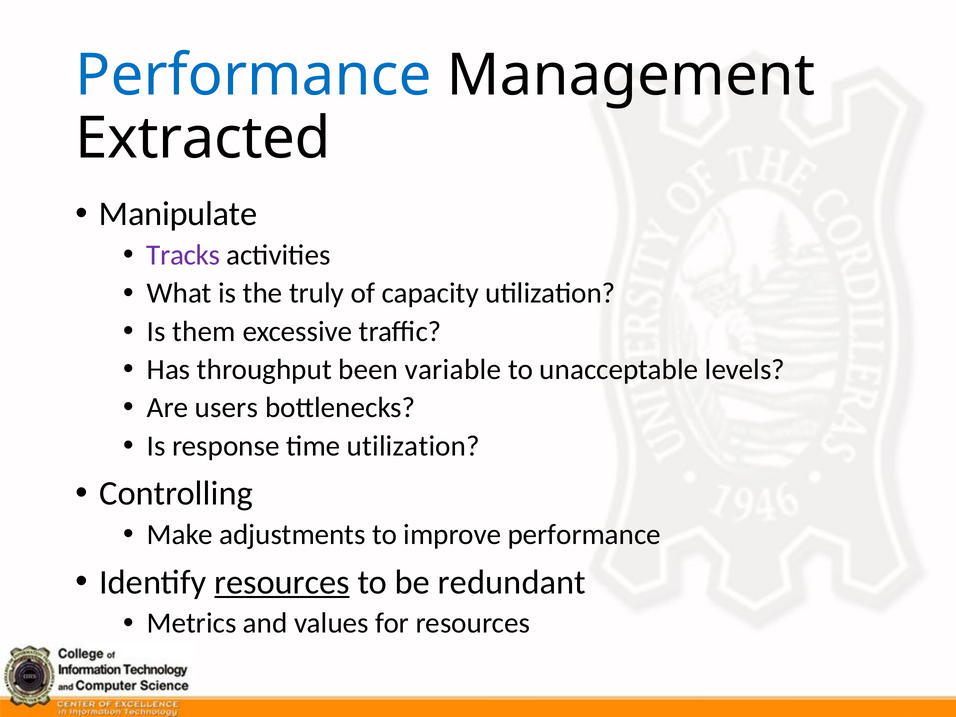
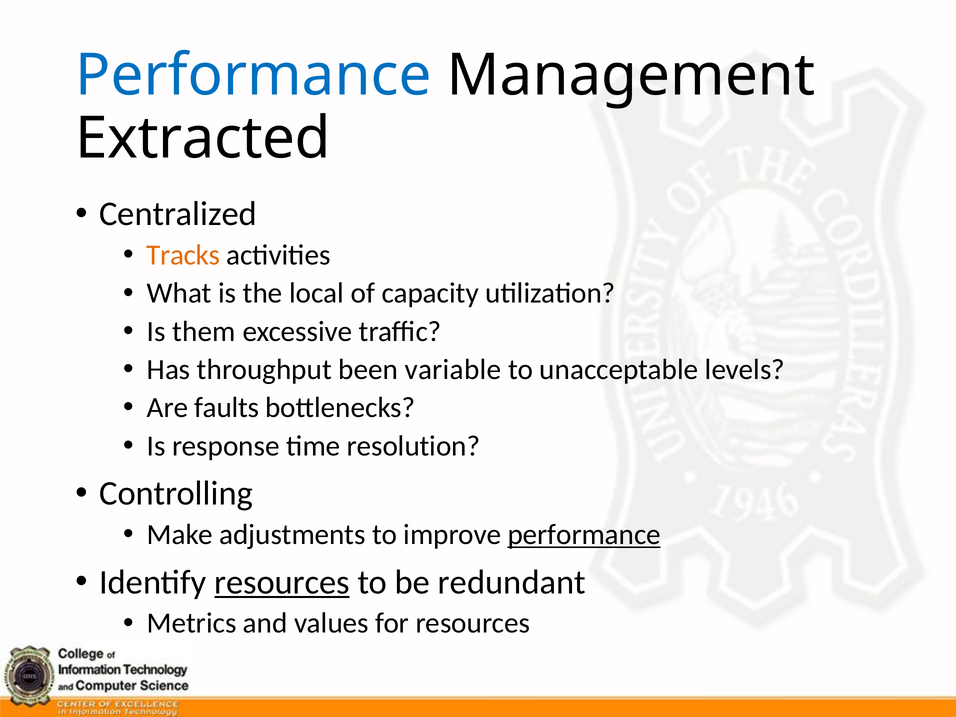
Manipulate: Manipulate -> Centralized (178, 214)
Tracks colour: purple -> orange (183, 255)
truly: truly -> local (317, 293)
users: users -> faults (227, 408)
time utilization: utilization -> resolution (414, 446)
performance underline: none -> present (584, 535)
